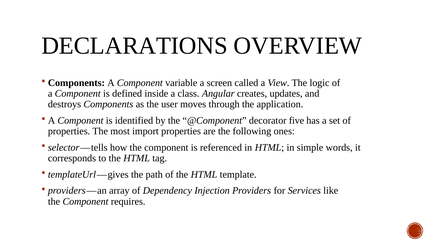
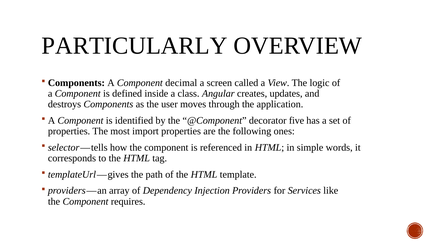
DECLARATIONS: DECLARATIONS -> PARTICULARLY (134, 46)
variable: variable -> decimal (181, 83)
